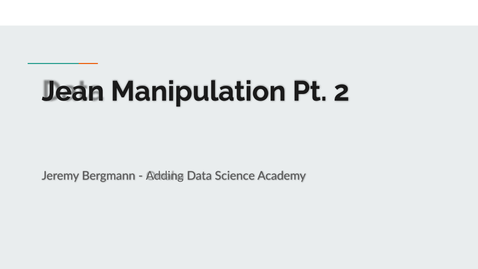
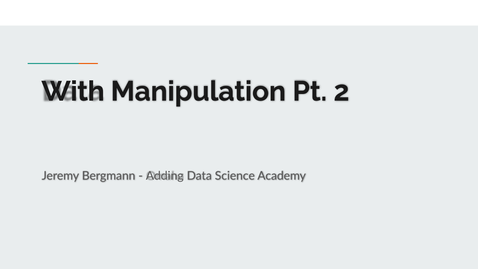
Jean: Jean -> With (73, 91)
